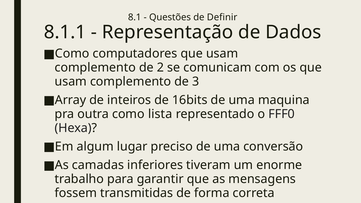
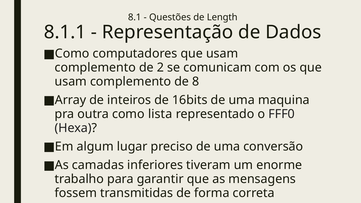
Definir: Definir -> Length (222, 17)
3: 3 -> 8 (196, 82)
